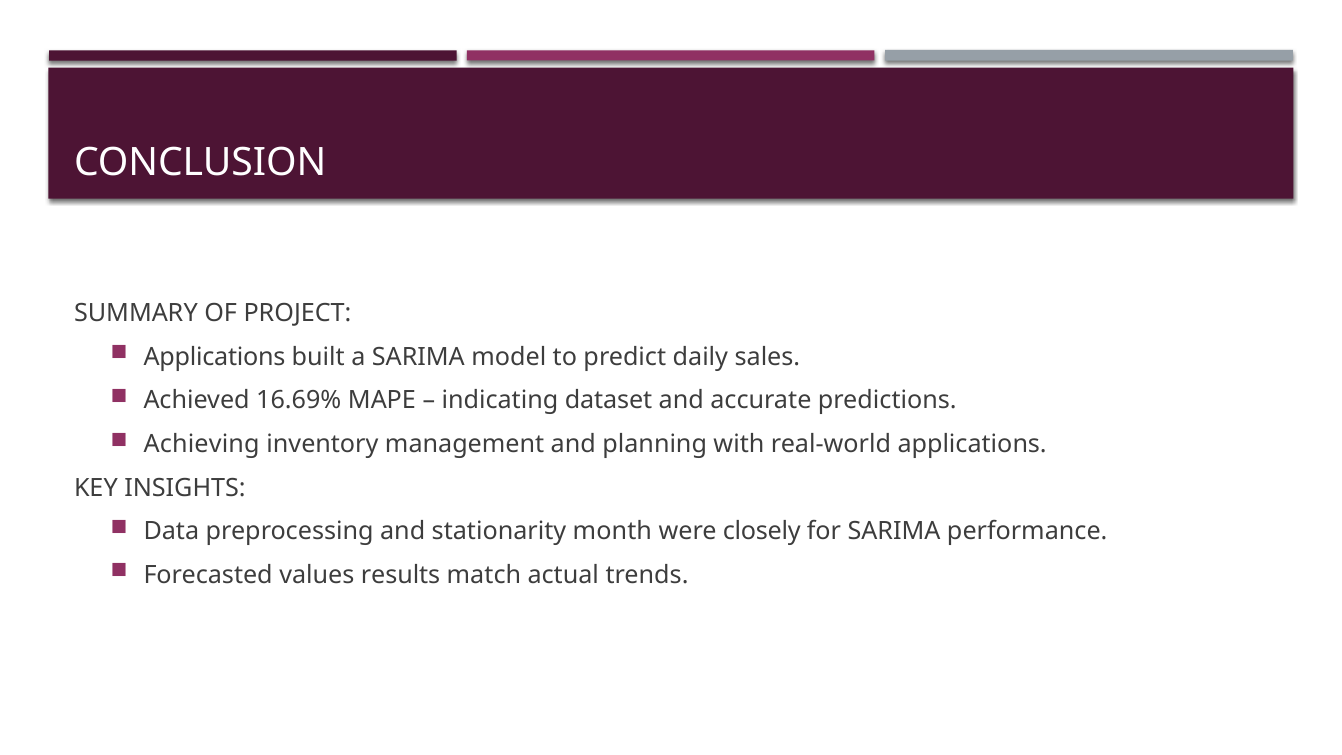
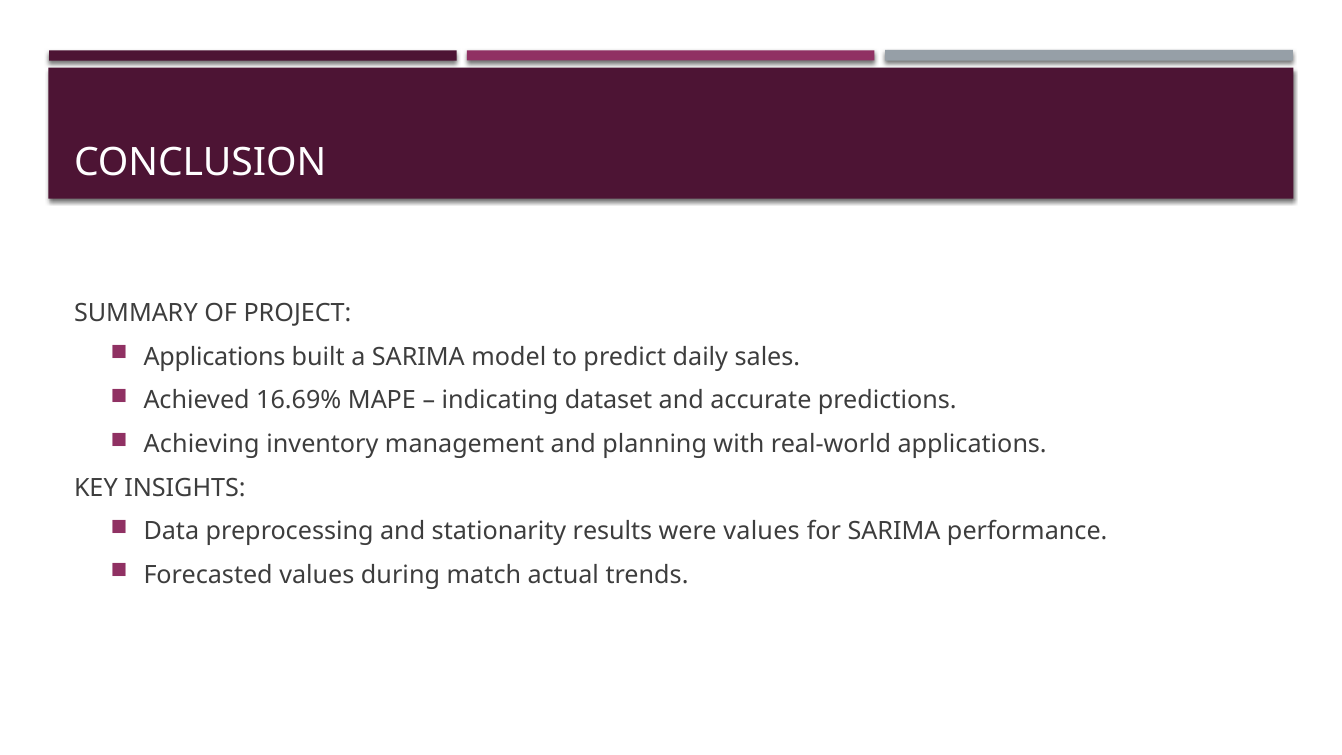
month: month -> results (612, 531)
were closely: closely -> values (762, 531)
results: results -> during (401, 575)
